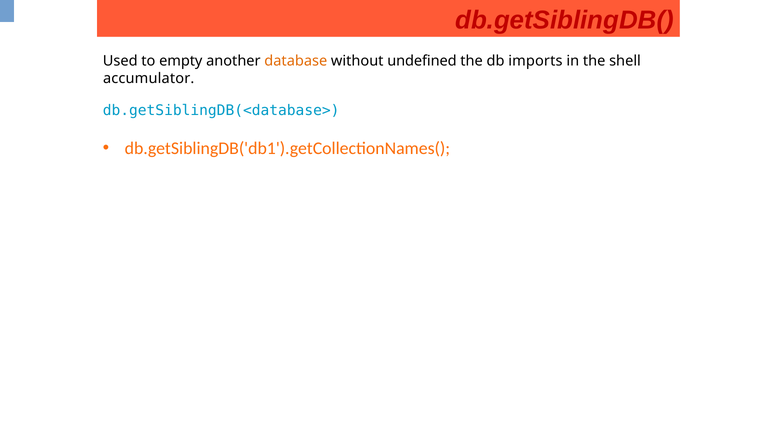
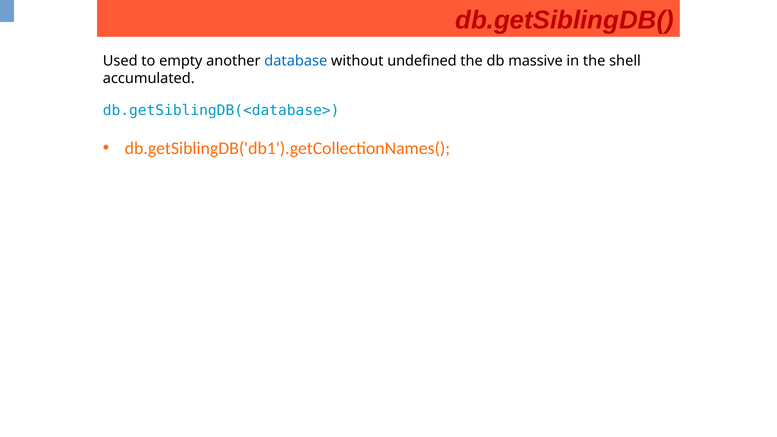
database colour: orange -> blue (296, 61)
imports: imports -> massive (536, 61)
accumulator: accumulator -> accumulated (149, 79)
